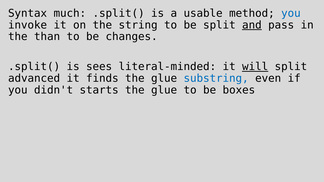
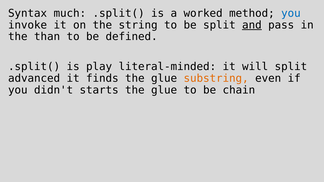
usable: usable -> worked (203, 13)
changes: changes -> defined (132, 37)
sees: sees -> play (99, 67)
will underline: present -> none (255, 67)
substring colour: blue -> orange (216, 78)
boxes: boxes -> chain (239, 90)
